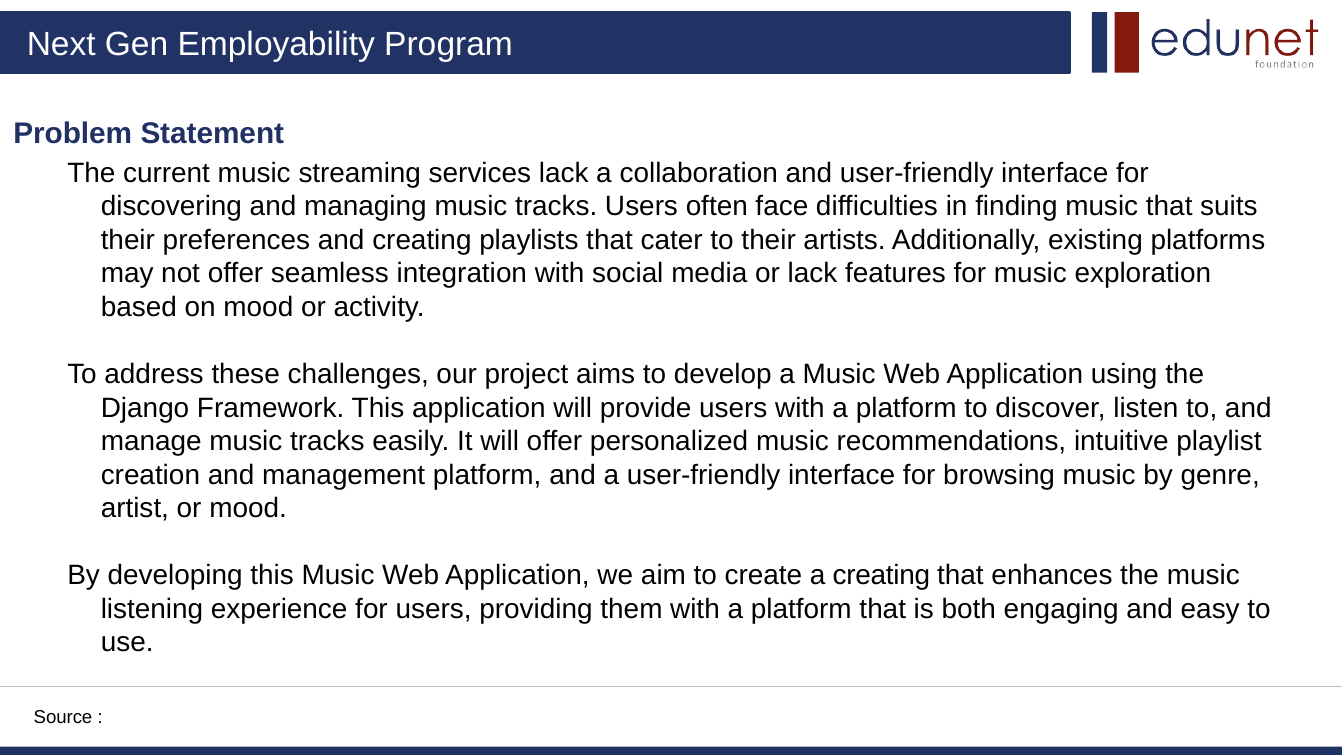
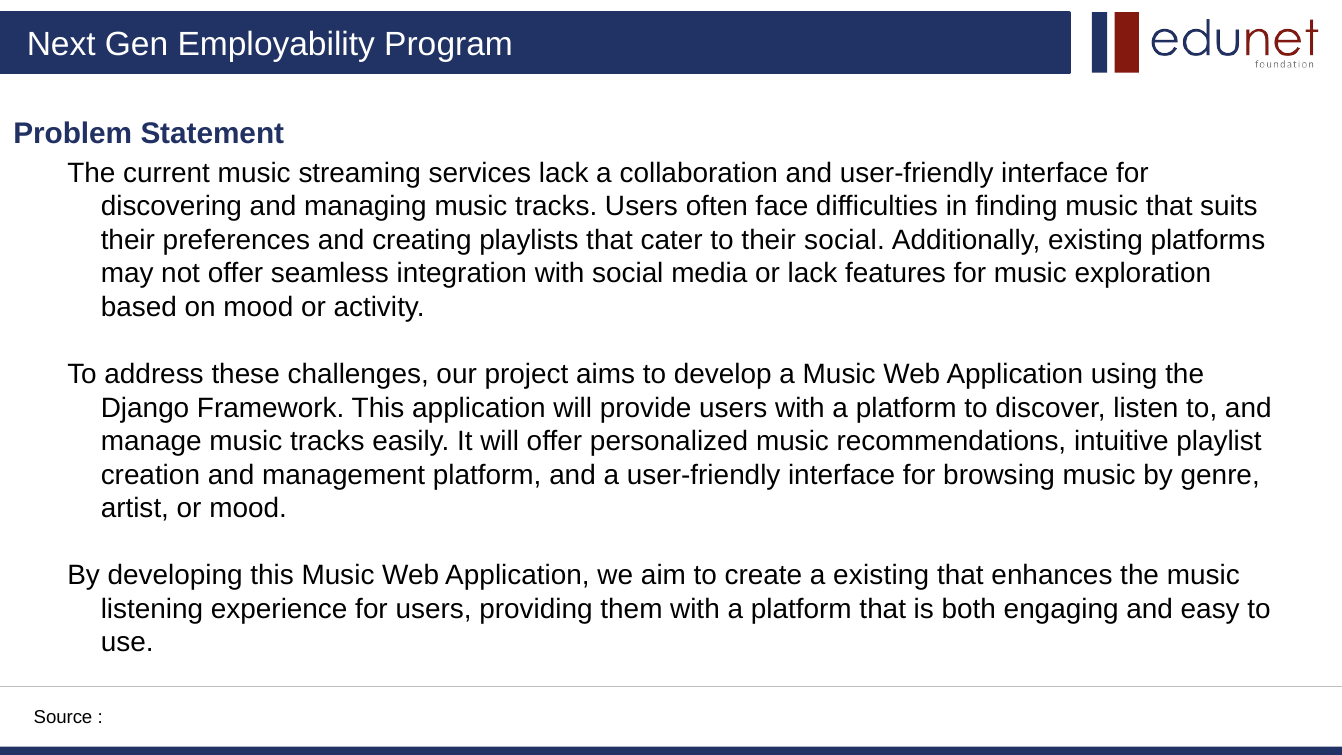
their artists: artists -> social (844, 240)
a creating: creating -> existing (881, 575)
